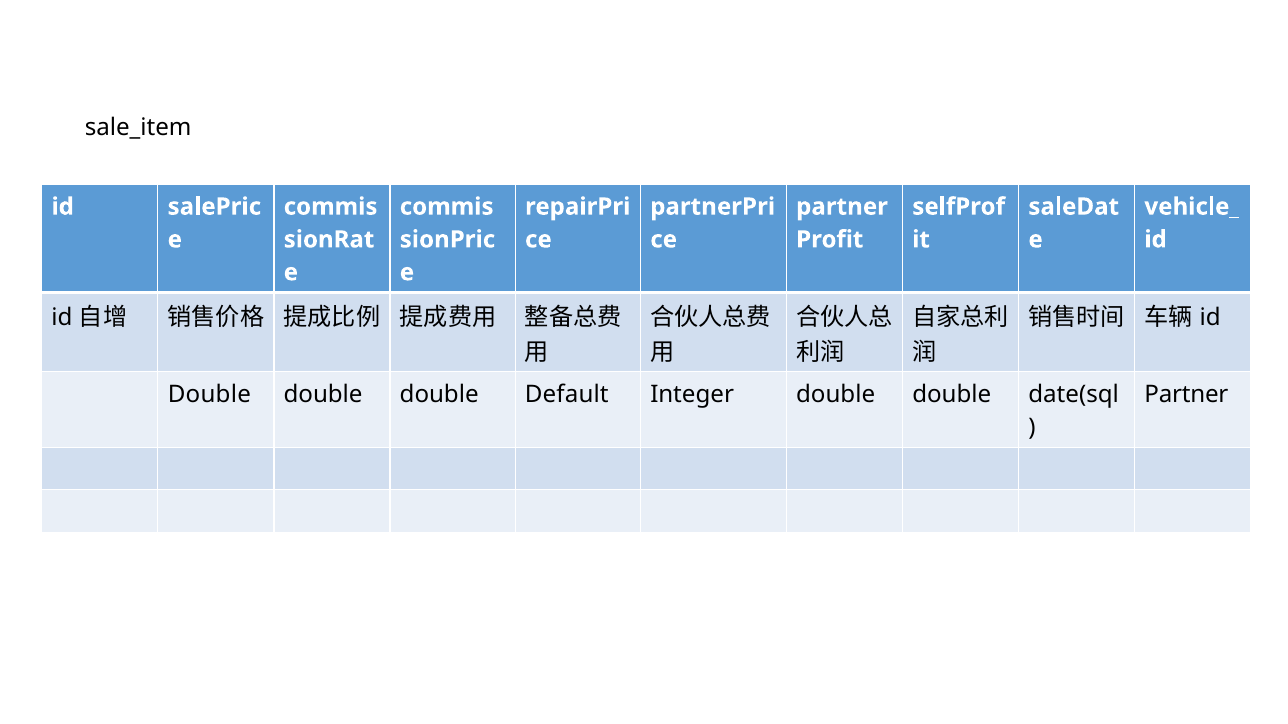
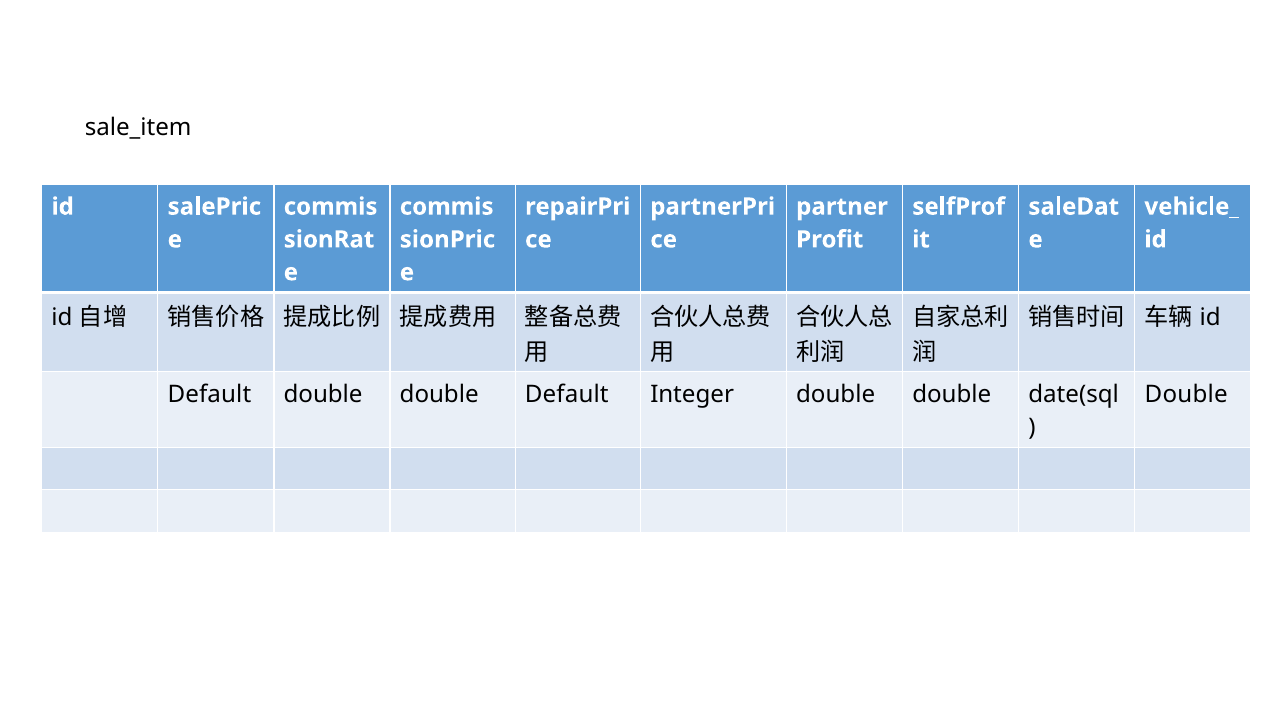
Double: Double -> Default (209, 395)
Partner: Partner -> Double (1186, 395)
